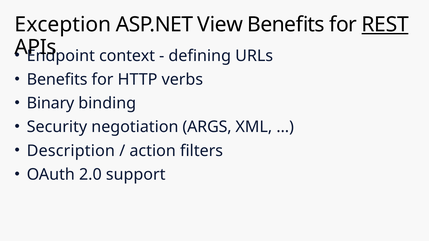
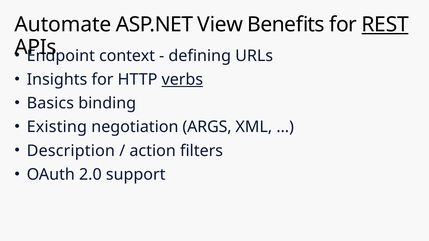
Exception: Exception -> Automate (63, 25)
Benefits: Benefits -> Insights (57, 80)
verbs underline: none -> present (182, 80)
Binary: Binary -> Basics (50, 103)
Security: Security -> Existing (57, 127)
